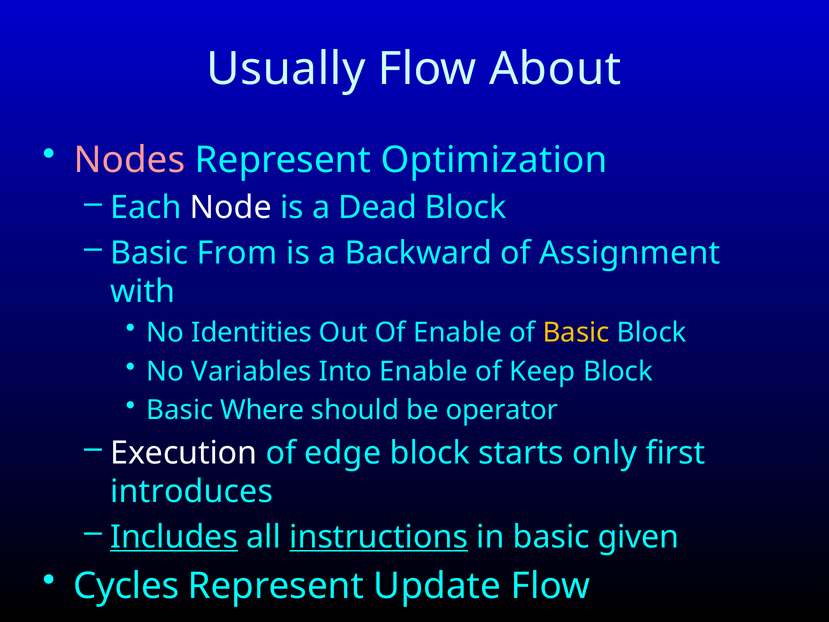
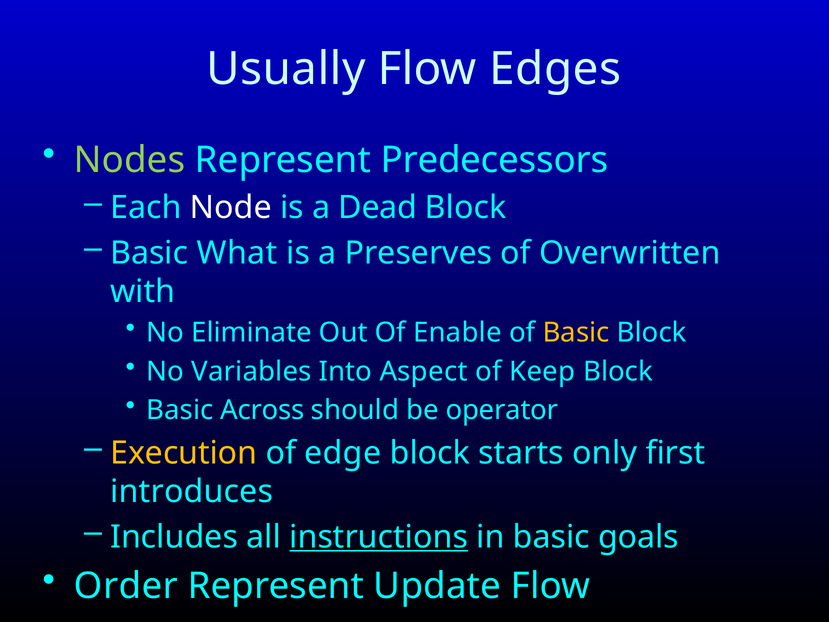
About: About -> Edges (555, 69)
Nodes colour: pink -> light green (130, 160)
Optimization: Optimization -> Predecessors (494, 160)
From: From -> What (237, 253)
Backward: Backward -> Preserves (418, 253)
Assignment: Assignment -> Overwritten (630, 253)
Identities: Identities -> Eliminate (252, 333)
Into Enable: Enable -> Aspect (424, 371)
Where: Where -> Across (262, 410)
Execution colour: white -> yellow (184, 453)
Includes underline: present -> none (174, 537)
given: given -> goals (638, 537)
Cycles: Cycles -> Order (126, 586)
